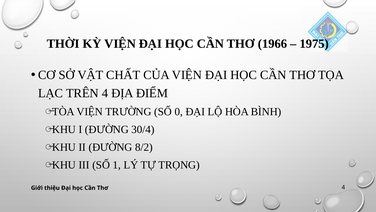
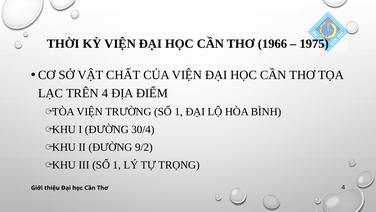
TRƯỜNG SỐ 0: 0 -> 1 (179, 111)
8/2: 8/2 -> 9/2 (144, 147)
